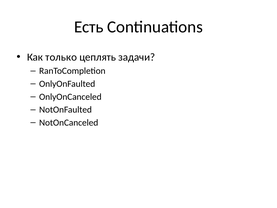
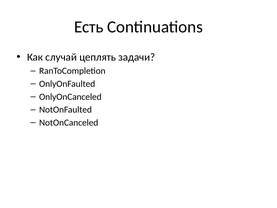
только: только -> случай (61, 57)
